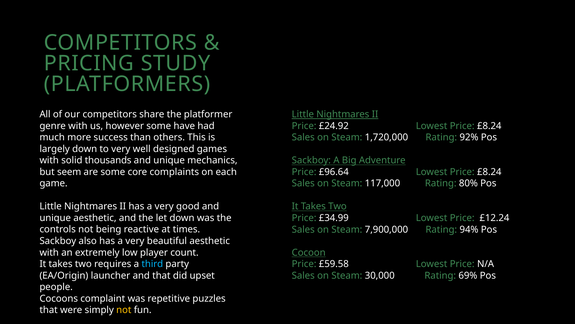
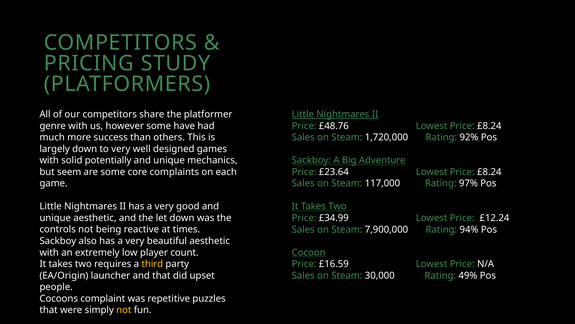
£24.92: £24.92 -> £48.76 (334, 126)
thousands: thousands -> potentially (108, 160)
£96.64: £96.64 -> £23.64 (334, 172)
80%: 80% -> 97% (468, 183)
third colour: light blue -> yellow (152, 264)
£59.58: £59.58 -> £16.59 (334, 264)
69%: 69% -> 49% (468, 275)
